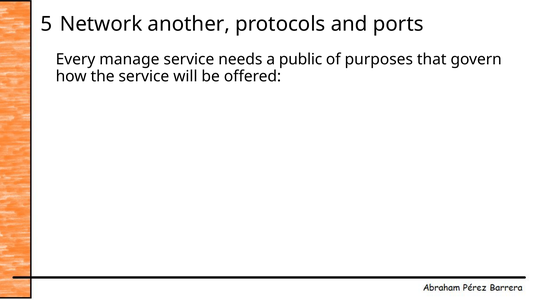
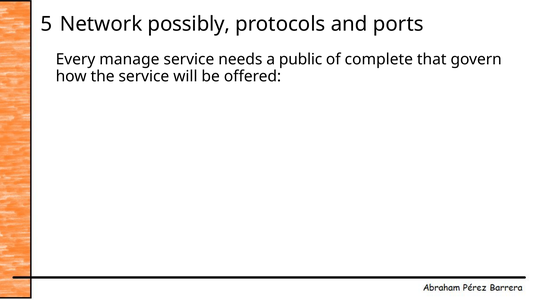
another: another -> possibly (189, 24)
purposes: purposes -> complete (379, 59)
